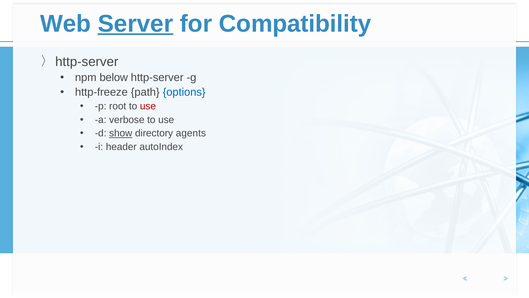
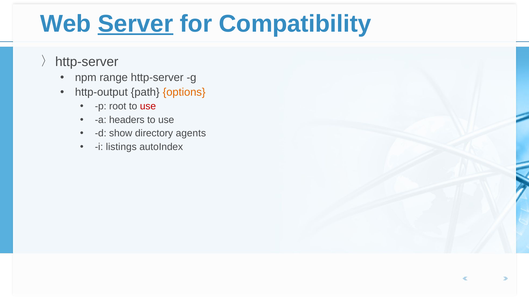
below: below -> range (114, 77)
http-freeze: http-freeze -> http-output (101, 92)
options colour: blue -> orange (184, 92)
verbose: verbose -> headers (127, 120)
show underline: present -> none (121, 133)
header: header -> listings (121, 147)
